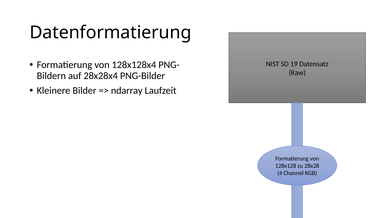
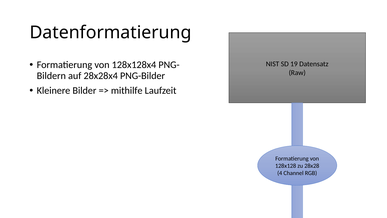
ndarray: ndarray -> mithilfe (127, 91)
